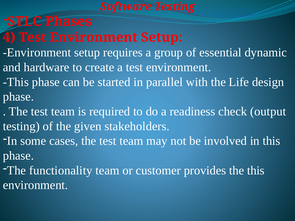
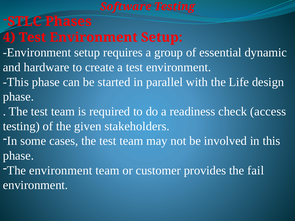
output: output -> access (268, 112)
The functionality: functionality -> environment (61, 171)
the this: this -> fail (256, 171)
